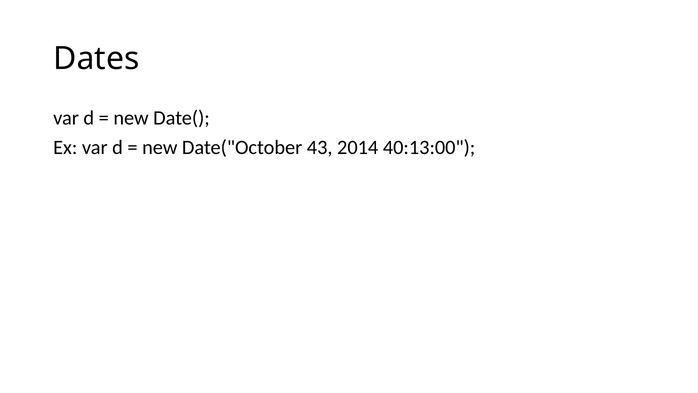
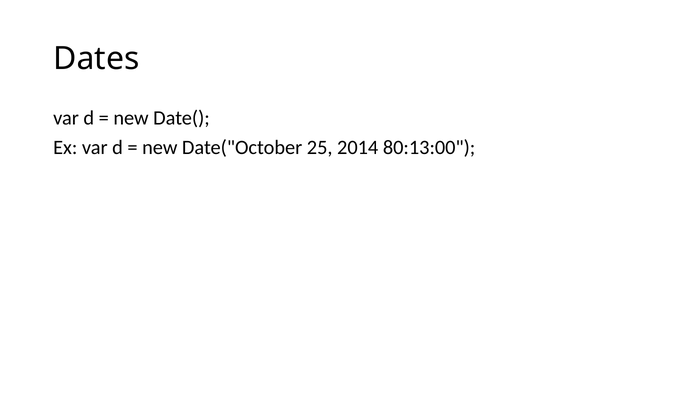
43: 43 -> 25 (320, 147)
40:13:00: 40:13:00 -> 80:13:00 (429, 147)
